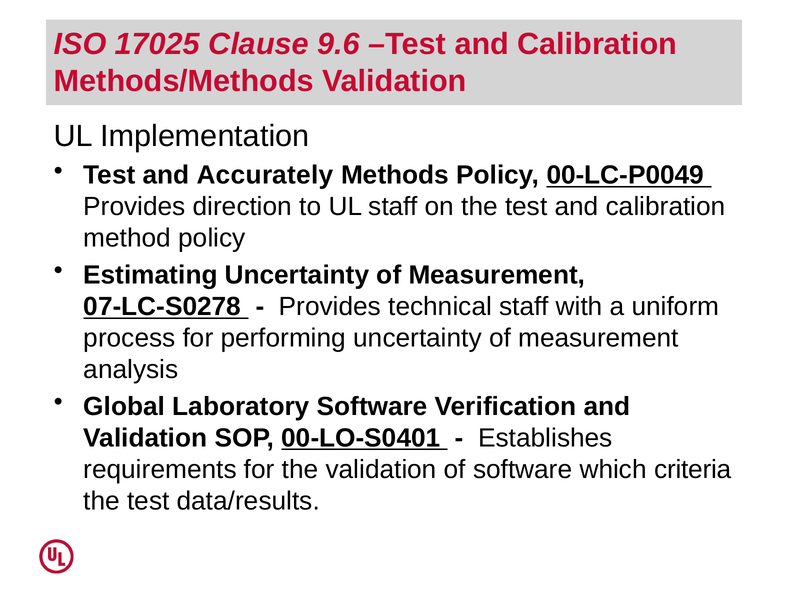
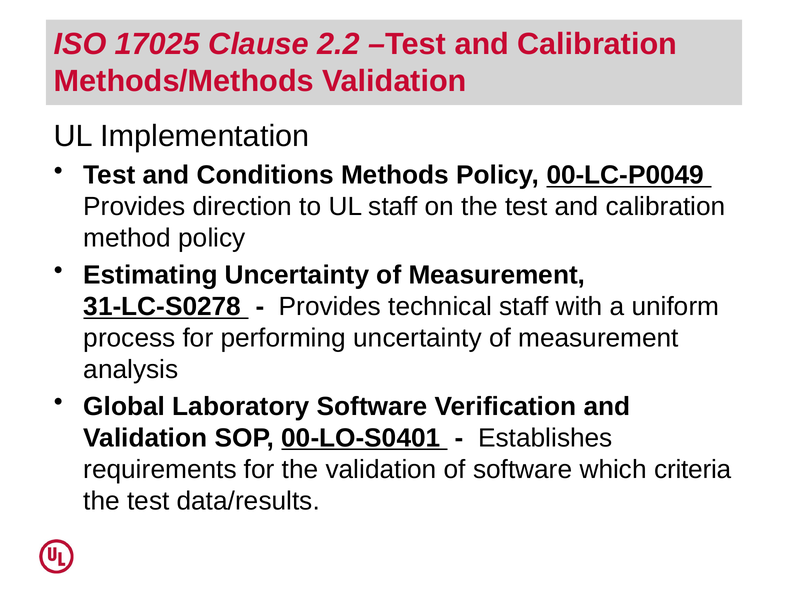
9.6: 9.6 -> 2.2 (338, 44)
Accurately: Accurately -> Conditions (265, 175)
07-LC-S0278: 07-LC-S0278 -> 31-LC-S0278 (162, 307)
